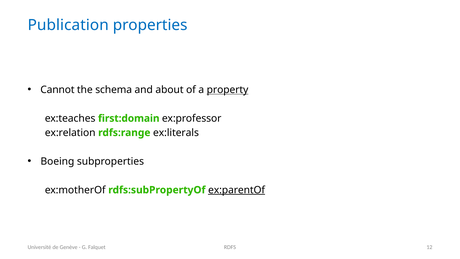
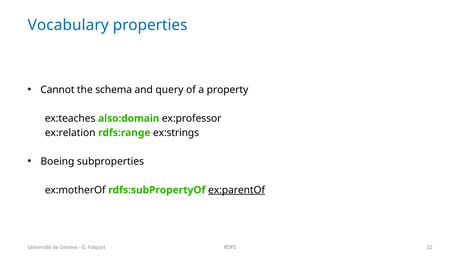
Publication: Publication -> Vocabulary (68, 25)
about: about -> query (169, 90)
property underline: present -> none (228, 90)
first:domain: first:domain -> also:domain (129, 118)
ex:literals: ex:literals -> ex:strings (176, 133)
